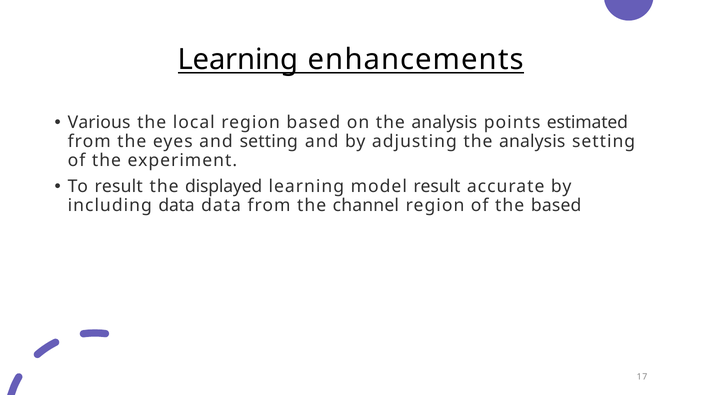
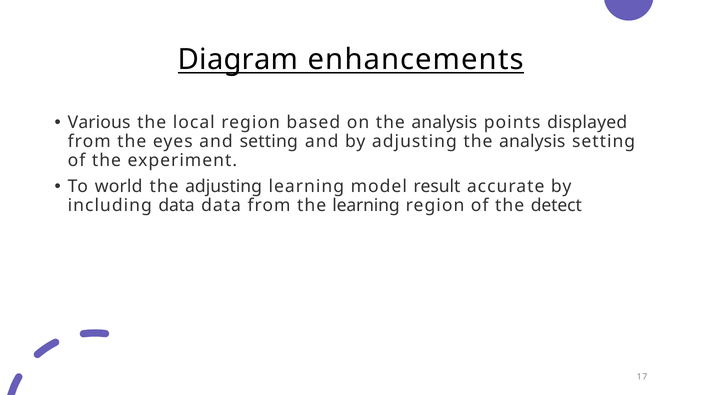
Learning: Learning -> Diagram (238, 60)
estimated: estimated -> displayed (587, 122)
To result: result -> world (119, 187)
the displayed: displayed -> adjusting (224, 187)
the channel: channel -> learning (366, 206)
the based: based -> detect (556, 206)
